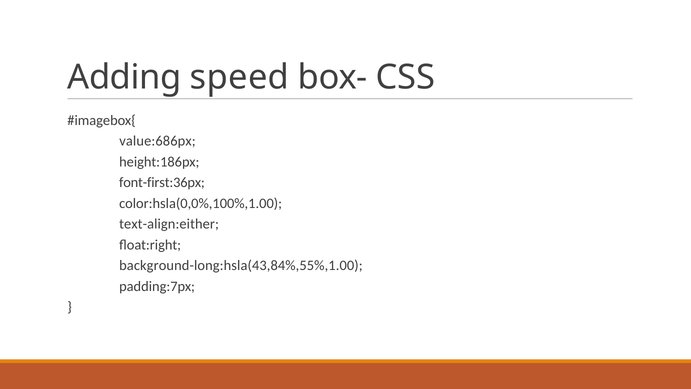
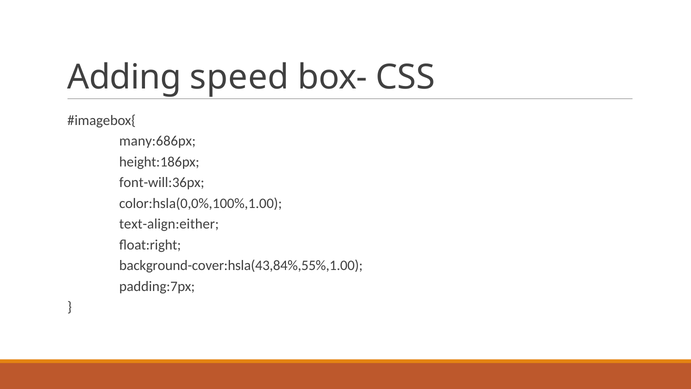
value:686px: value:686px -> many:686px (158, 141)
font-first:36px: font-first:36px -> font-will:36px (162, 182)
background-long:hsla(43,84%,55%,1.00: background-long:hsla(43,84%,55%,1.00 -> background-cover:hsla(43,84%,55%,1.00 (241, 265)
